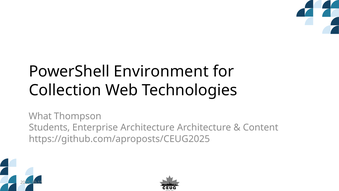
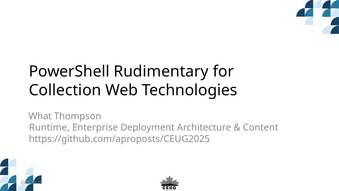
Environment: Environment -> Rudimentary (161, 71)
Students: Students -> Runtime (49, 127)
Enterprise Architecture: Architecture -> Deployment (147, 127)
